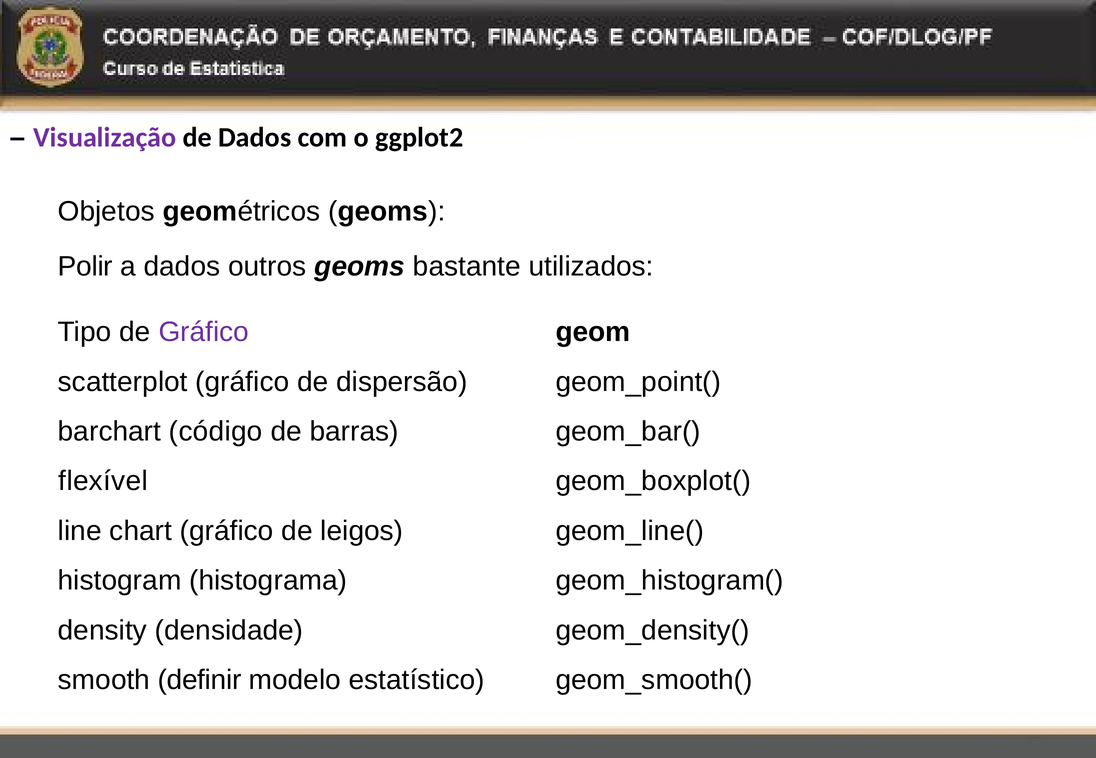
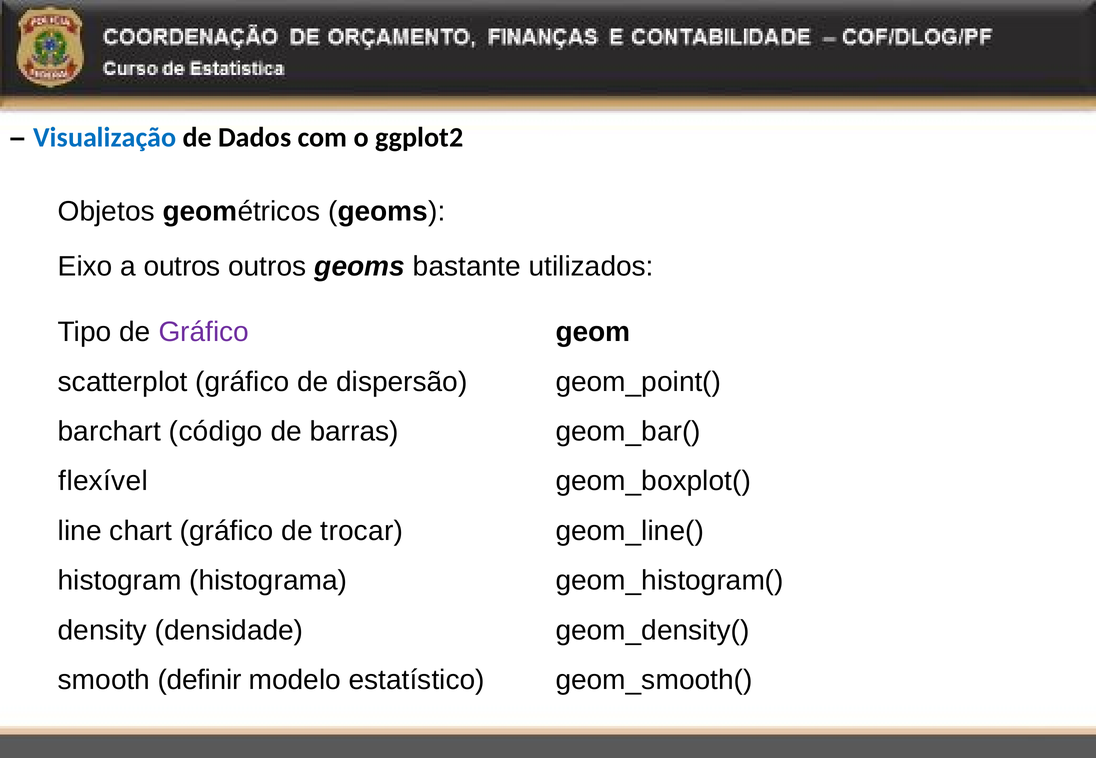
Visualização colour: purple -> blue (105, 138)
Polir: Polir -> Eixo (85, 267)
a dados: dados -> outros (182, 267)
leigos: leigos -> trocar (362, 531)
